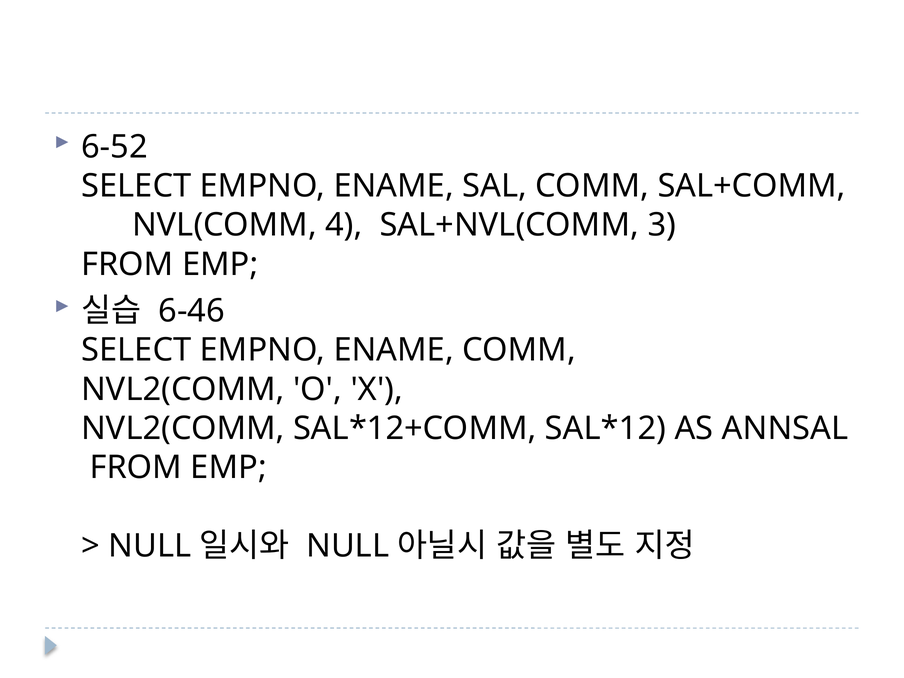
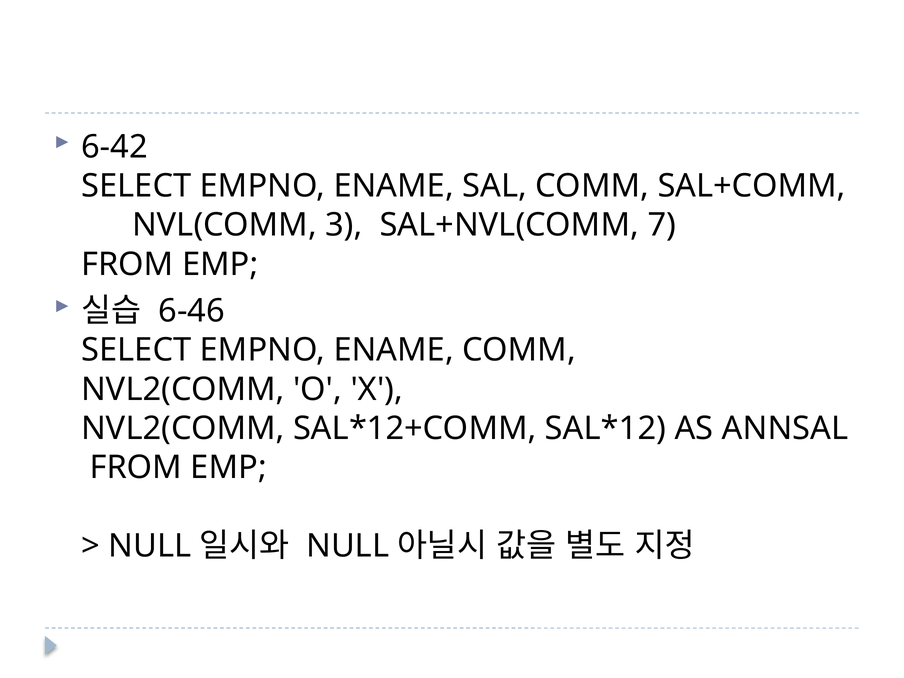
6-52: 6-52 -> 6-42 (114, 147)
4: 4 -> 3 (344, 225)
3: 3 -> 7 (662, 225)
